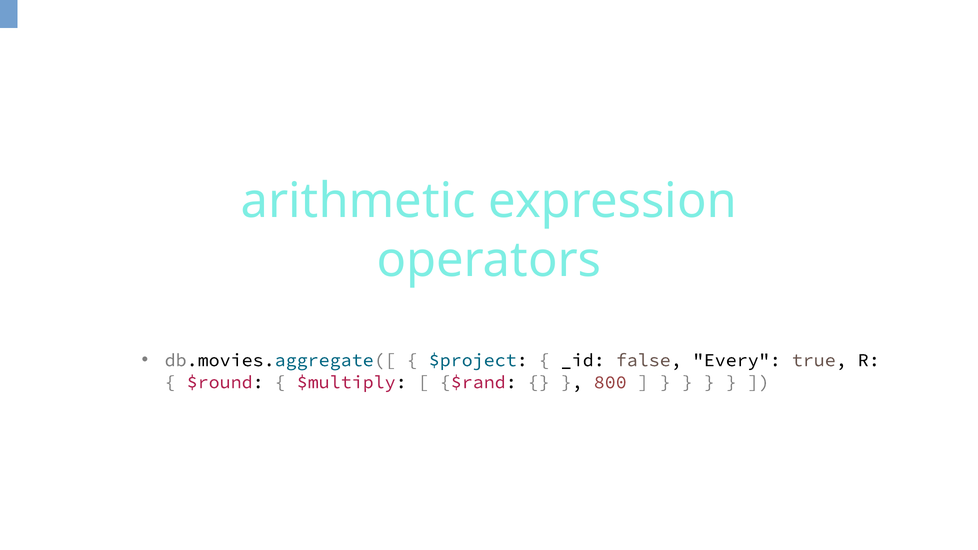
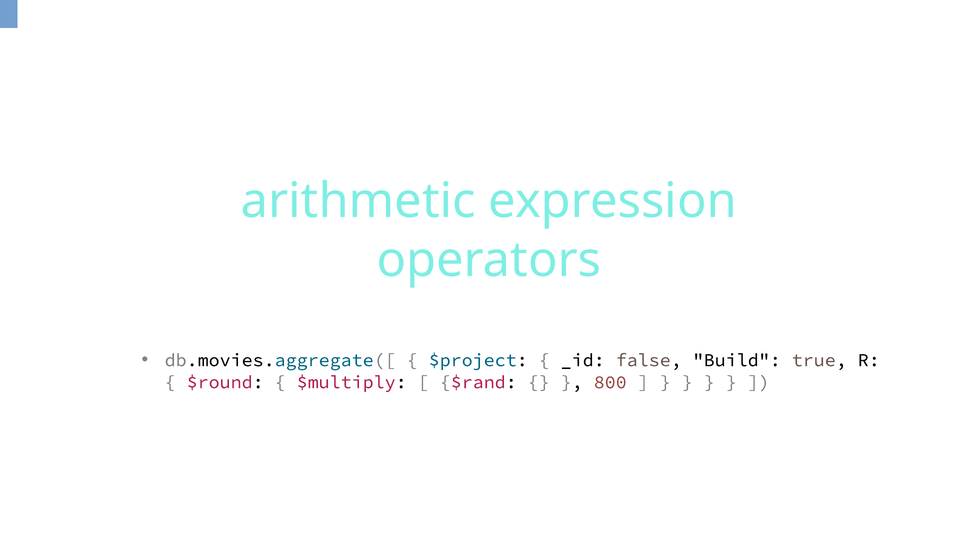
Every: Every -> Build (737, 360)
